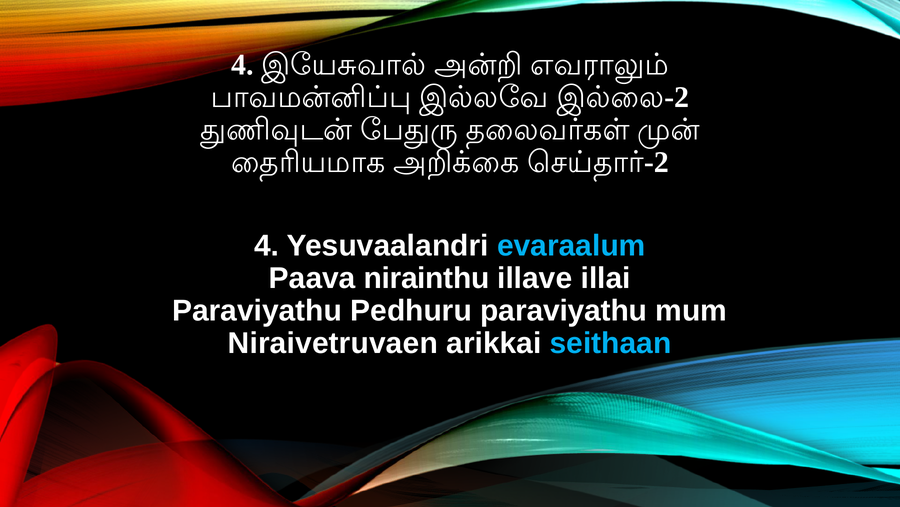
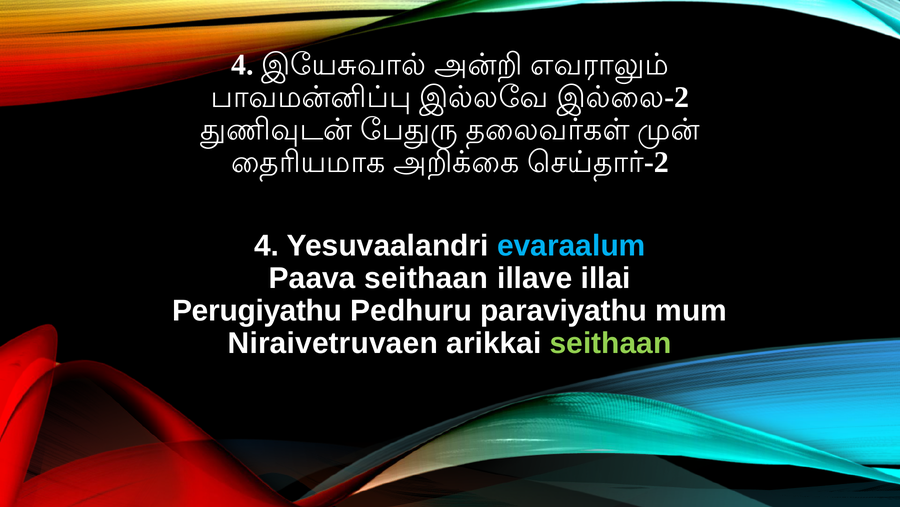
Paava nirainthu: nirainthu -> seithaan (426, 278)
Paraviyathu: Paraviyathu -> Perugiyathu (257, 311)
seithaan colour: light blue -> light green (611, 343)
